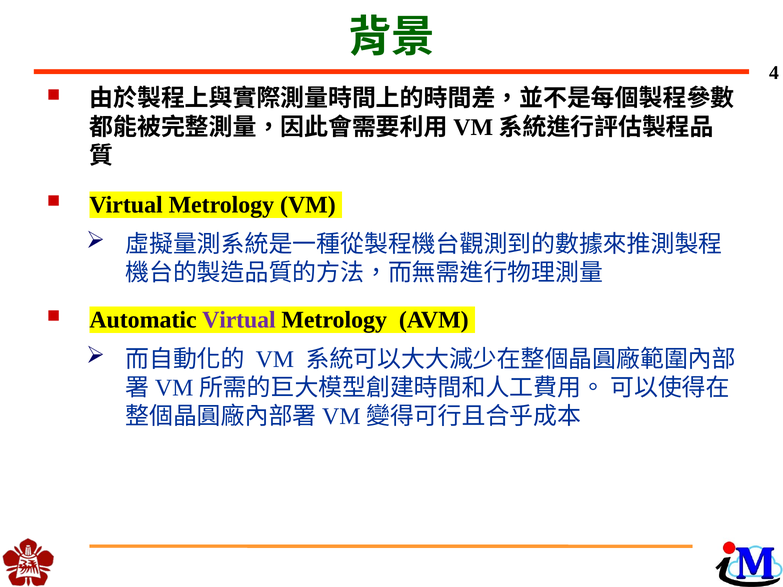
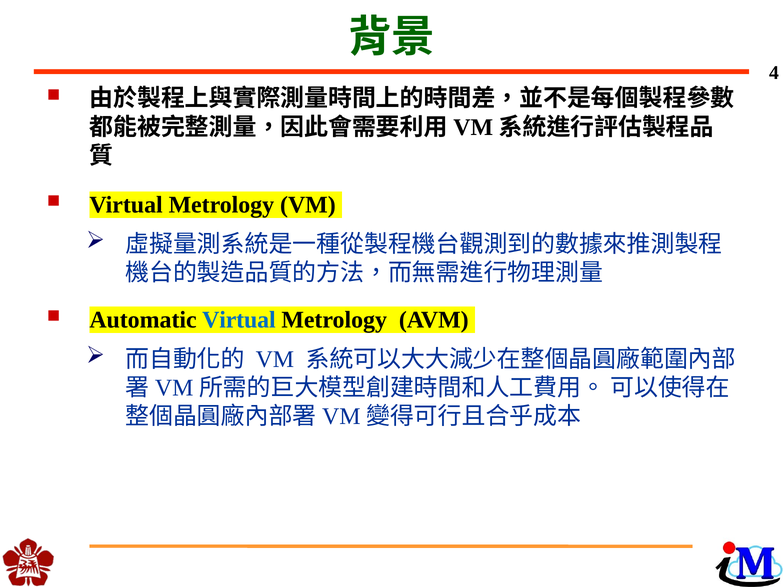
Virtual colour: purple -> blue (239, 320)
